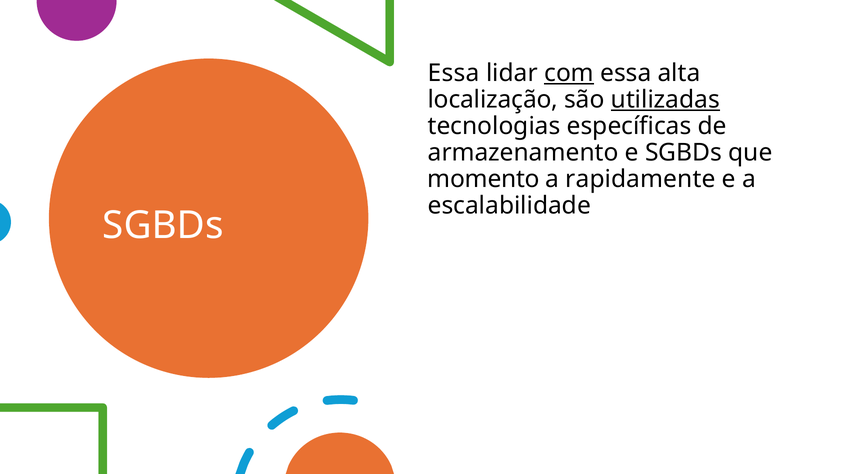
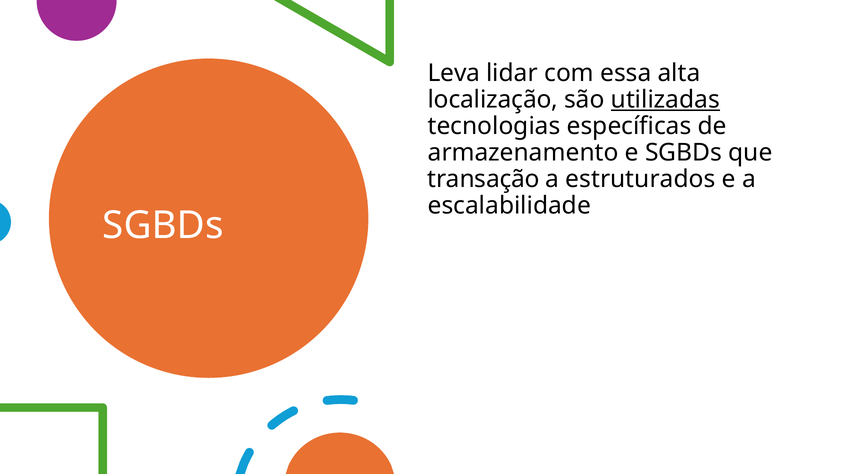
Essa: Essa -> Leva (454, 73)
com underline: present -> none (569, 73)
momento: momento -> transação (484, 179)
rapidamente: rapidamente -> estruturados (640, 179)
